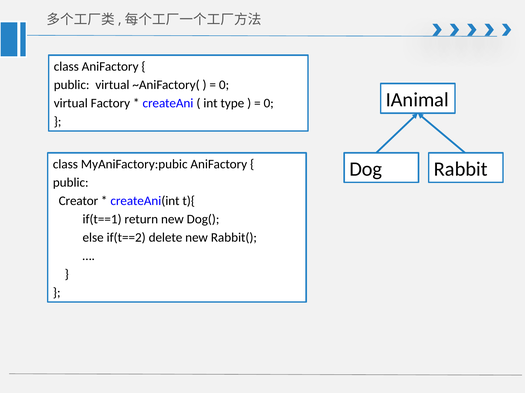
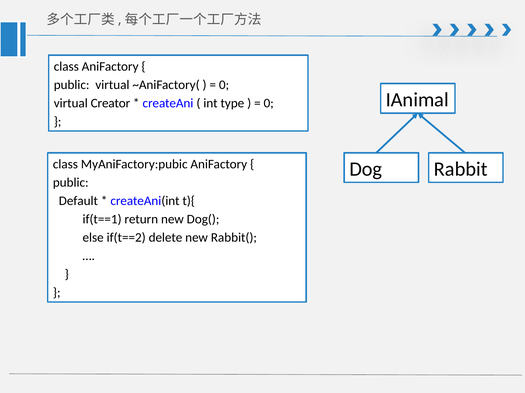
Factory: Factory -> Creator (110, 103)
Creator: Creator -> Default (78, 201)
